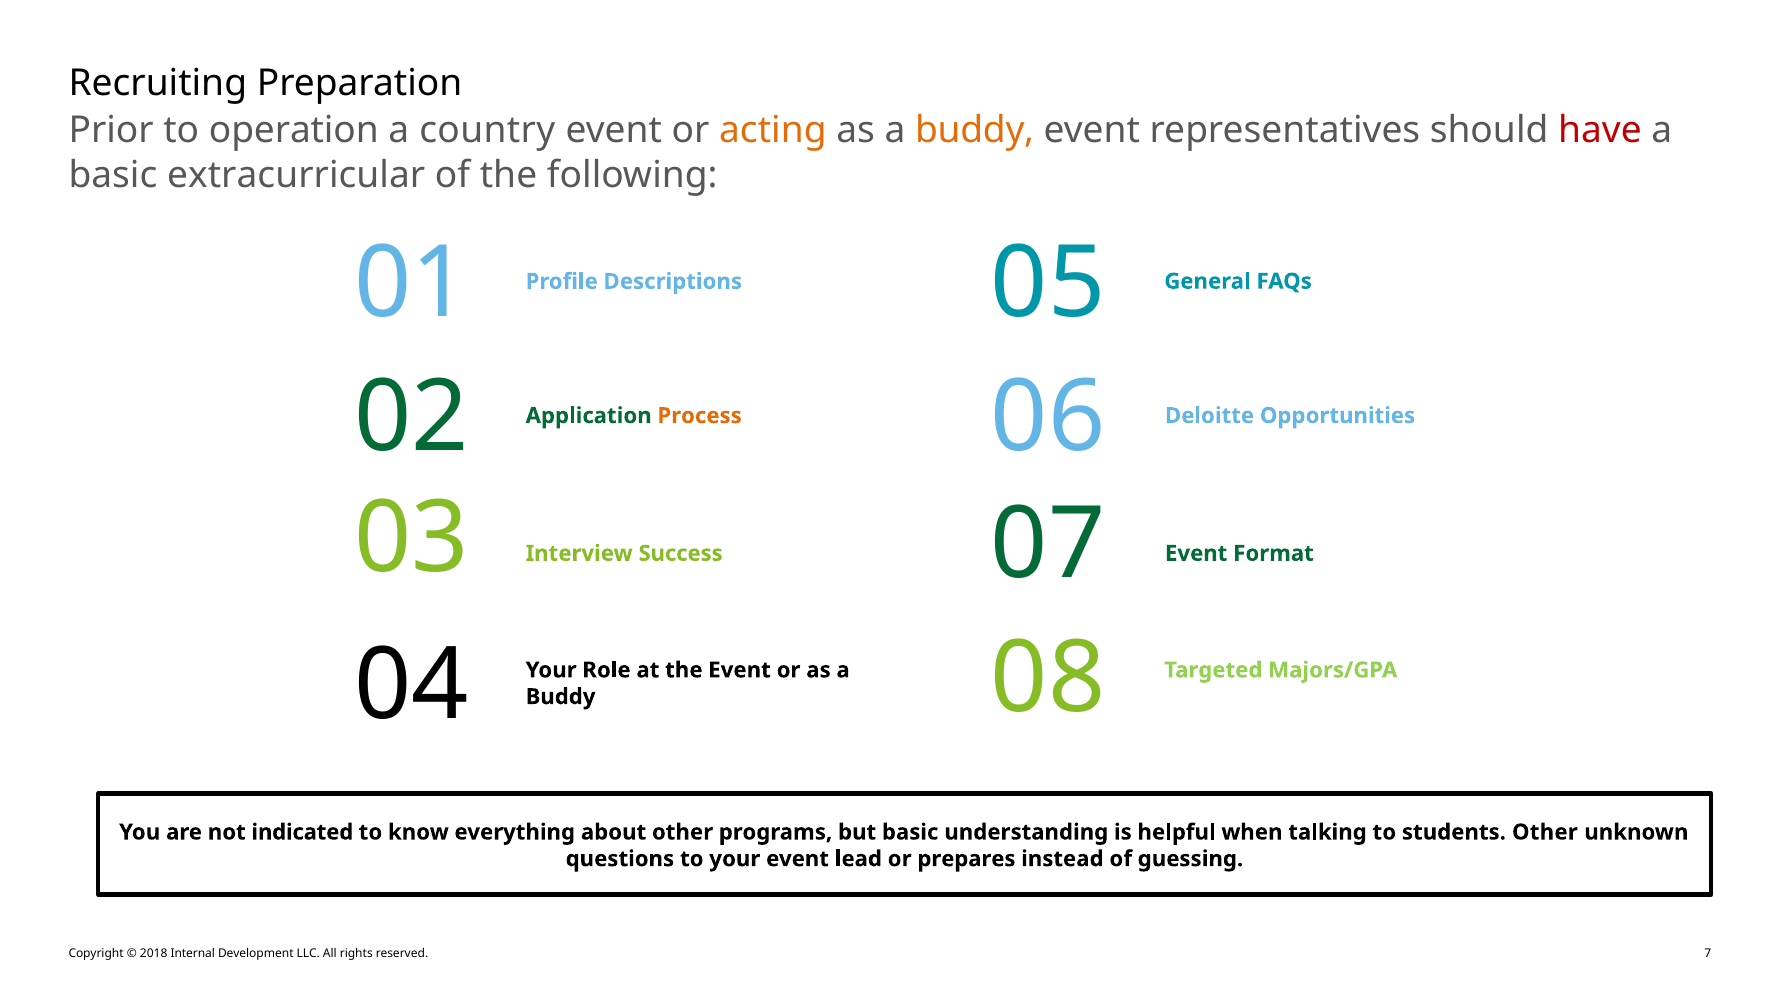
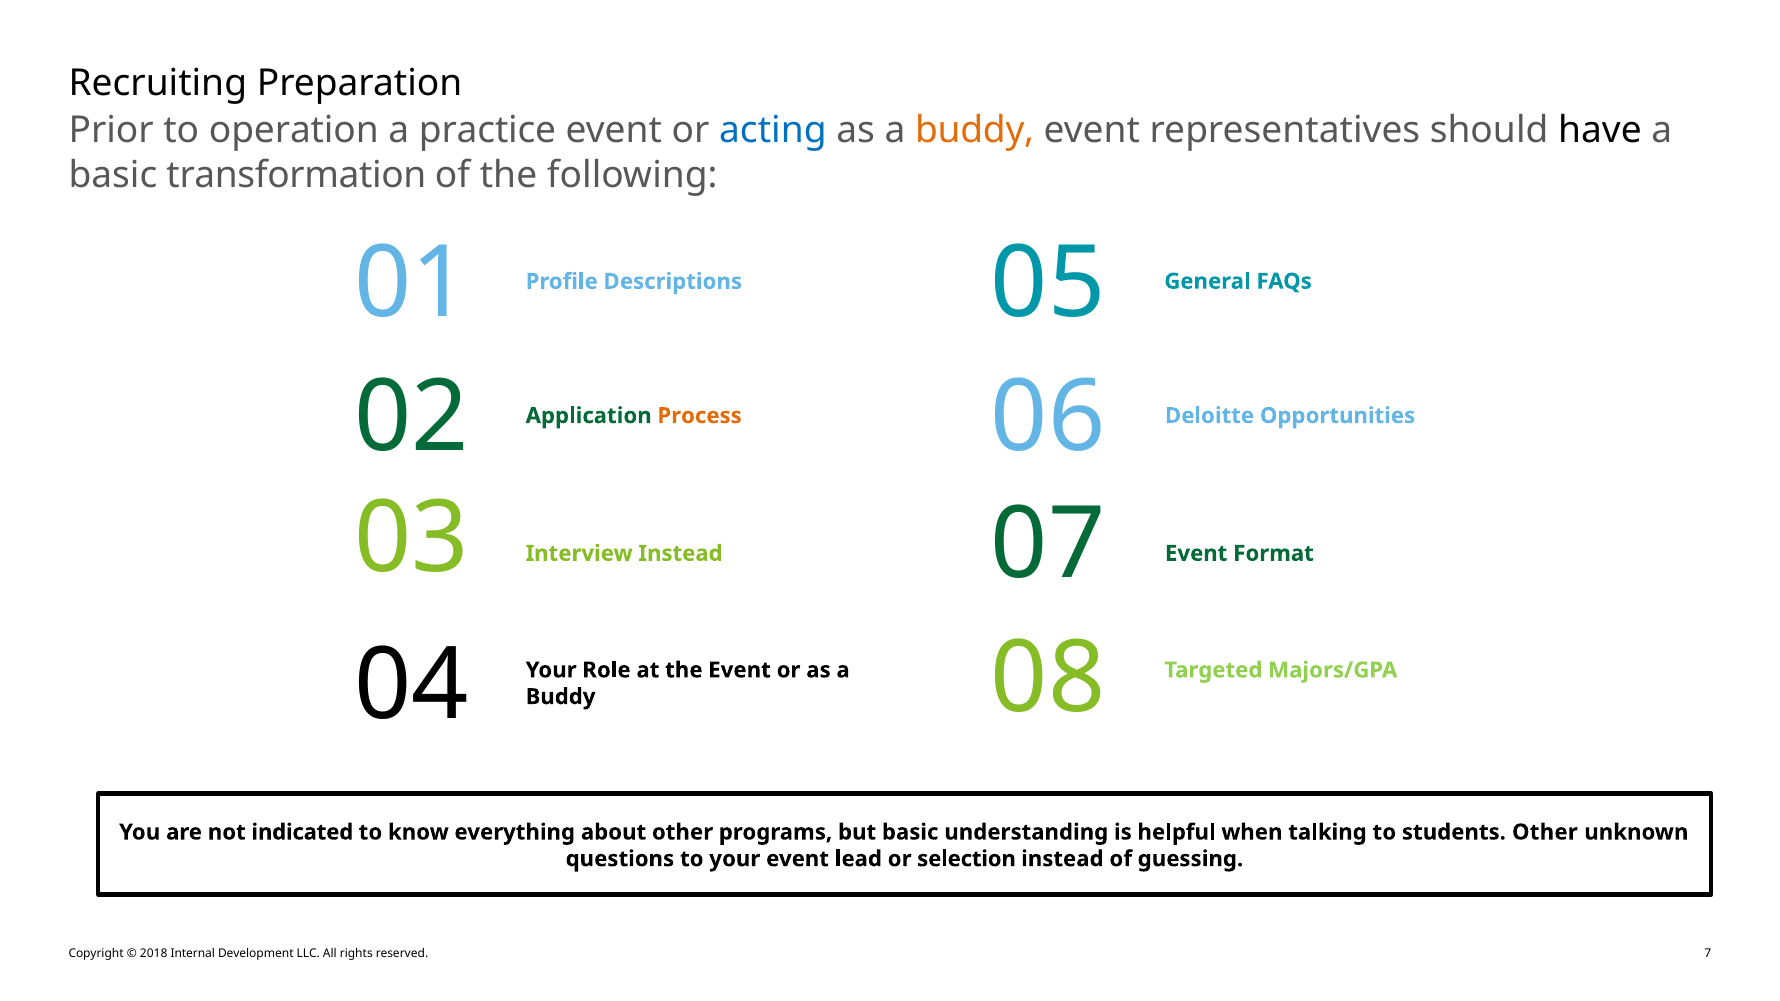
country: country -> practice (488, 131)
acting colour: orange -> blue (773, 131)
have colour: red -> black (1600, 131)
extracurricular: extracurricular -> transformation (296, 175)
Interview Success: Success -> Instead (681, 554)
prepares: prepares -> selection (967, 859)
